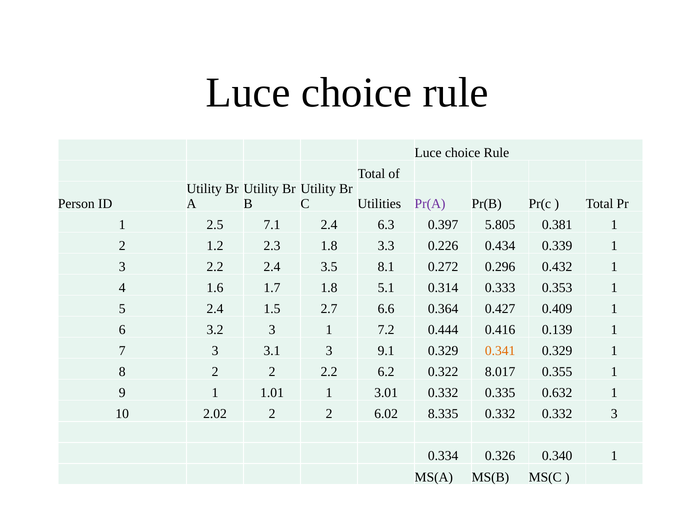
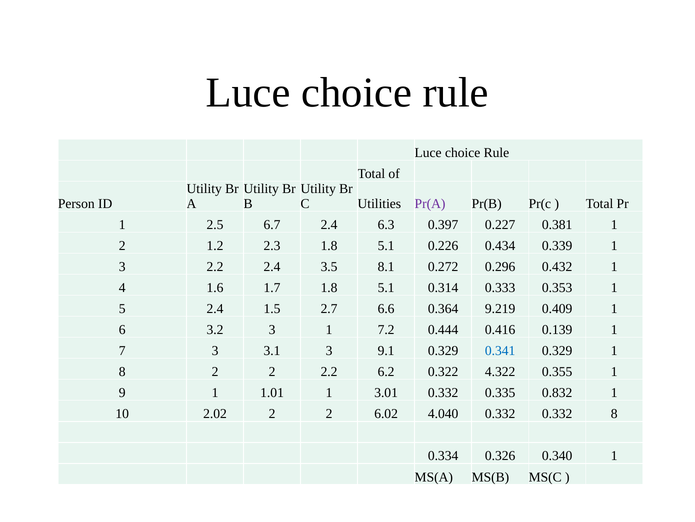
7.1: 7.1 -> 6.7 (272, 225)
5.805: 5.805 -> 0.227 (500, 225)
2.3 1.8 3.3: 3.3 -> 5.1 (386, 245)
0.427: 0.427 -> 9.219 (500, 308)
0.341 colour: orange -> blue (500, 350)
8.017: 8.017 -> 4.322 (500, 371)
0.632: 0.632 -> 0.832 (557, 392)
8.335: 8.335 -> 4.040 (443, 413)
0.332 3: 3 -> 8 (614, 413)
